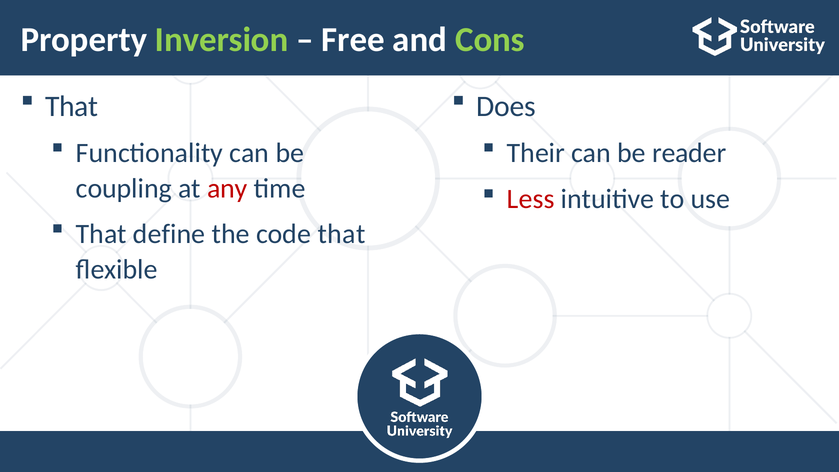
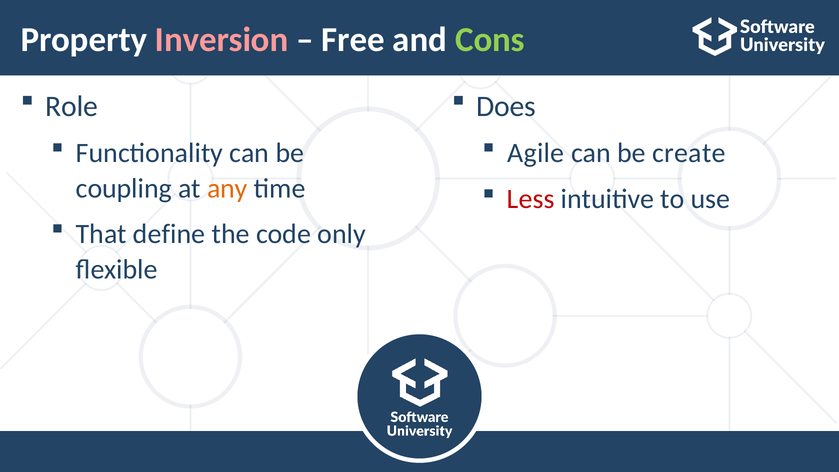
Inversion colour: light green -> pink (222, 40)
That: That -> Role (72, 106)
Their: Their -> Agile (536, 153)
reader: reader -> create (689, 153)
any colour: red -> orange (227, 188)
code that: that -> only (342, 234)
